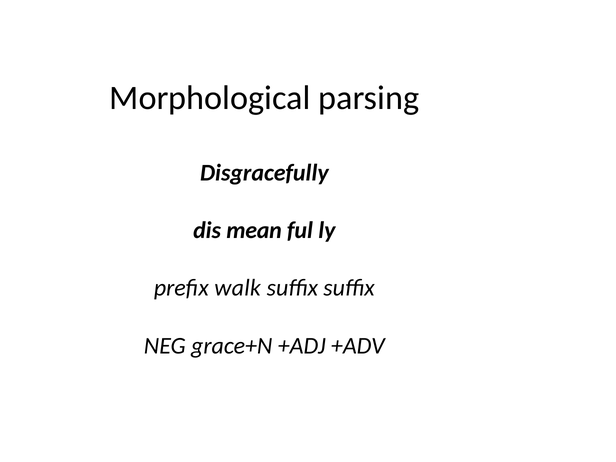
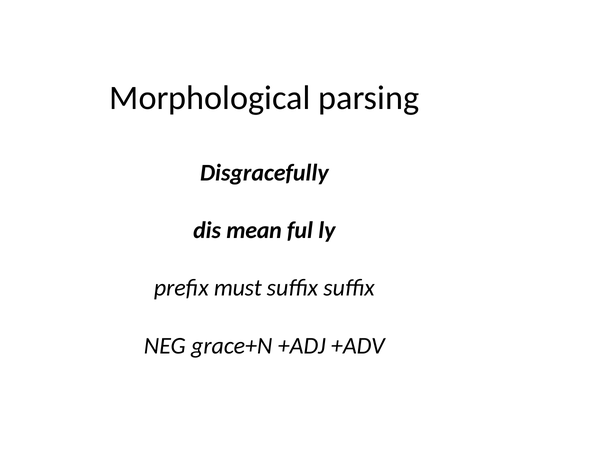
walk: walk -> must (238, 288)
